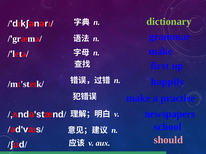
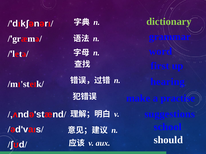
n make: make -> word (161, 51)
happily: happily -> hearing (168, 82)
newspapers: newspapers -> suggestions (170, 114)
should colour: pink -> white (168, 140)
